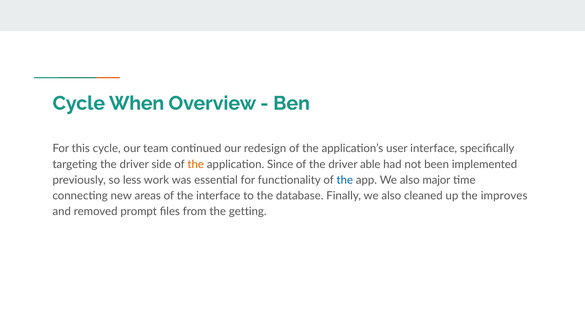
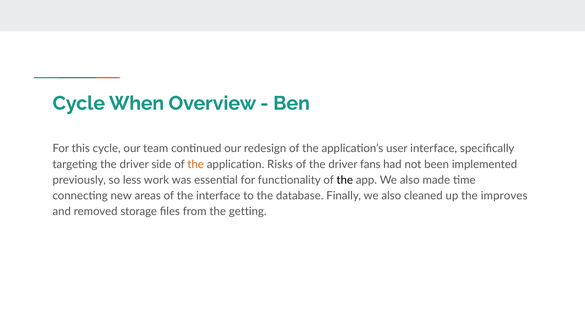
Since: Since -> Risks (280, 164)
able: able -> fans (370, 164)
the colour: blue -> black (345, 180)
major: major -> made (436, 180)
prompt: prompt -> storage (139, 211)
